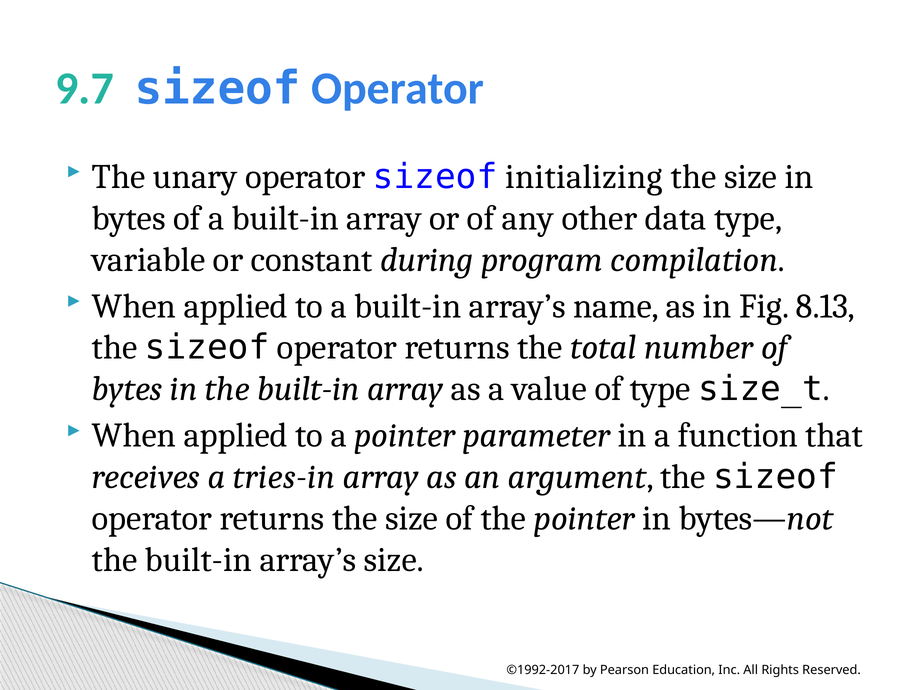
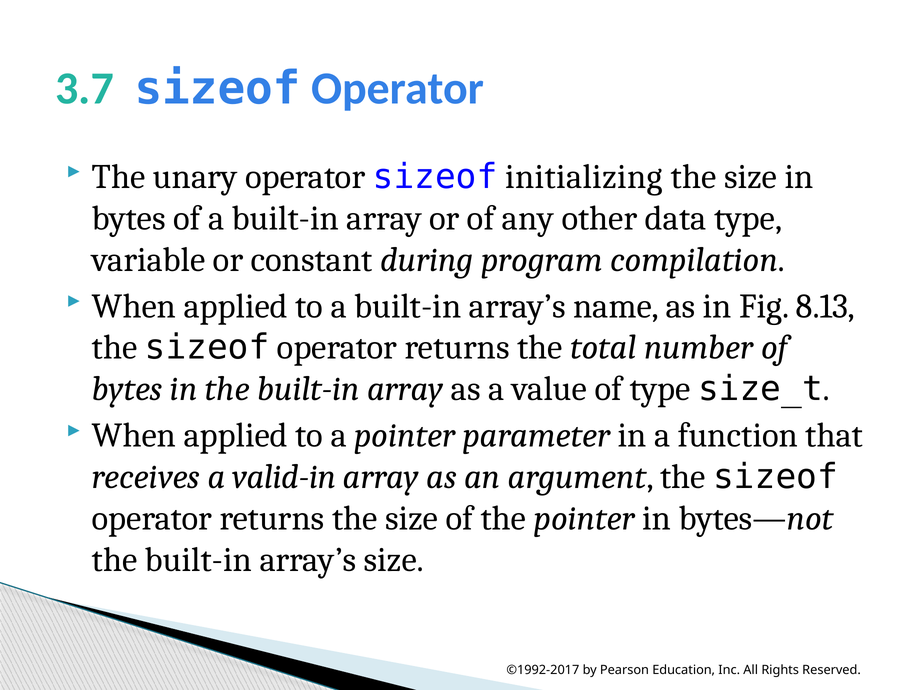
9.7: 9.7 -> 3.7 (84, 88)
tries-in: tries-in -> valid-in (284, 477)
